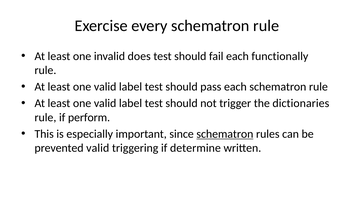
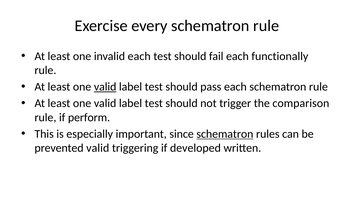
invalid does: does -> each (139, 56)
valid underline: none -> present (105, 87)
dictionaries: dictionaries -> comparison (301, 103)
determine: determine -> developed (195, 148)
